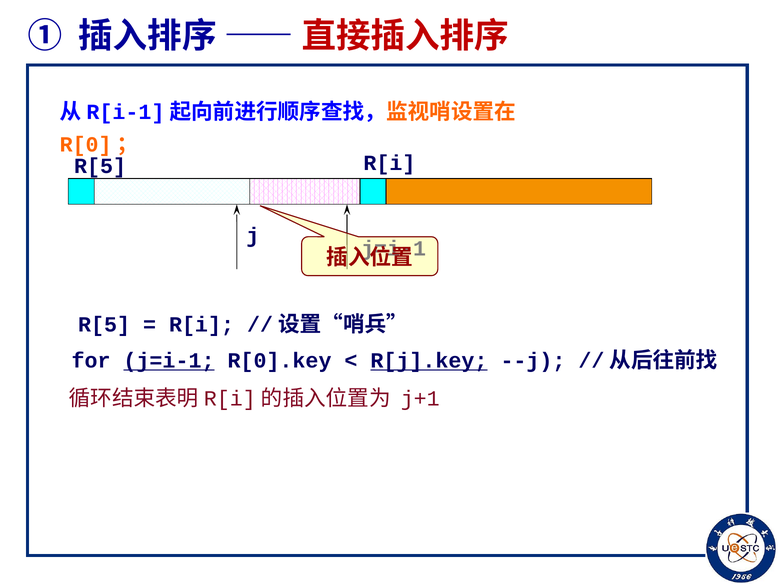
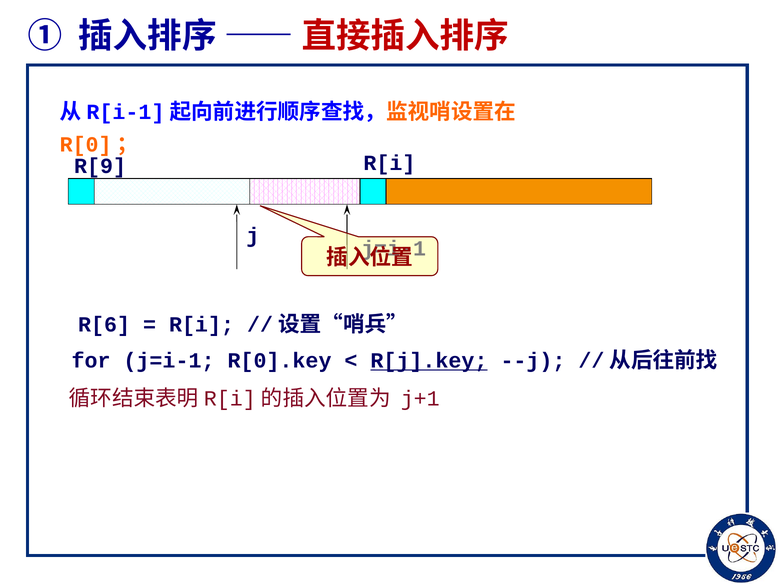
R[5: R[5 -> R[9 (100, 166)
R[5: R[5 -> R[6 (104, 324)
j=i-1 underline: present -> none (169, 360)
